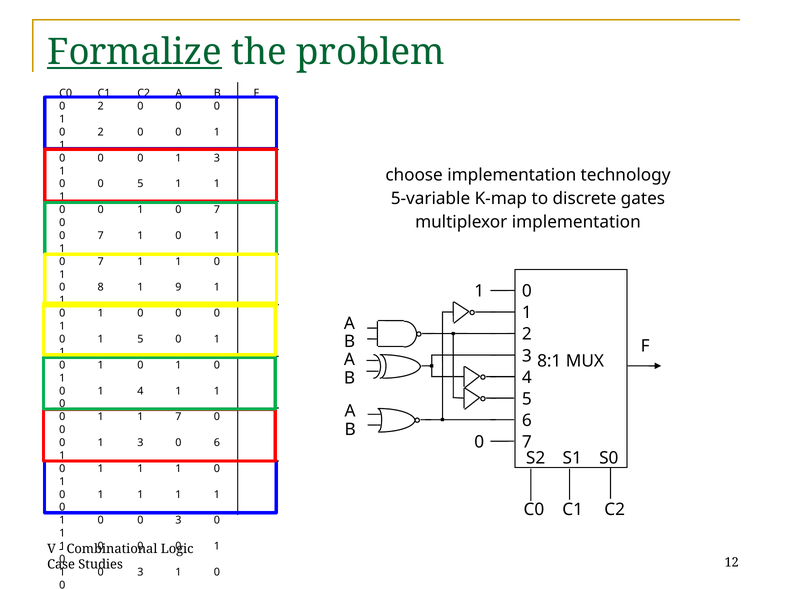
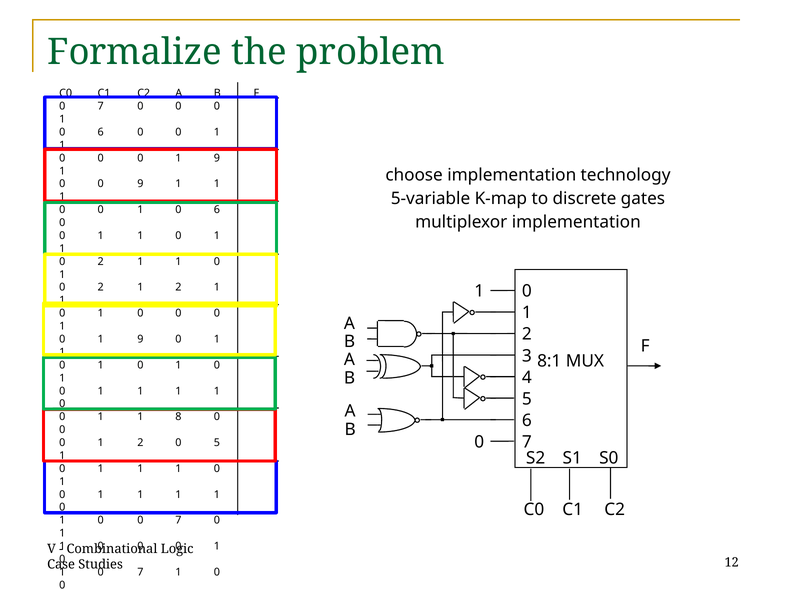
Formalize underline: present -> none (135, 52)
2: 2 -> 7 (101, 106)
2: 2 -> 6 (101, 132)
3: 3 -> 9 (217, 158)
0 5: 5 -> 9 (140, 184)
7: 7 -> 6 (217, 210)
7: 7 -> 1 (101, 236)
7: 7 -> 2 (101, 262)
8: 8 -> 2 (101, 287)
9: 9 -> 2 (178, 287)
5: 5 -> 9 (140, 339)
4: 4 -> 1 (140, 391)
1 7: 7 -> 8 (178, 417)
3: 3 -> 2 (140, 443)
0 6: 6 -> 5 (217, 443)
0 0 3: 3 -> 7 (178, 520)
3: 3 -> 7 (140, 572)
